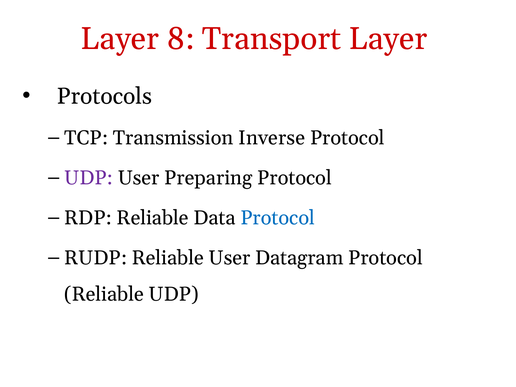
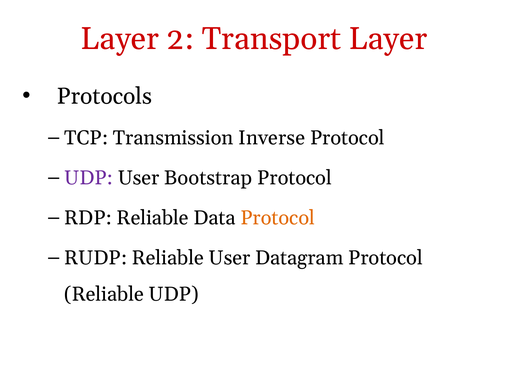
8: 8 -> 2 (180, 39)
Preparing: Preparing -> Bootstrap (208, 178)
Protocol colour: blue -> orange (278, 218)
